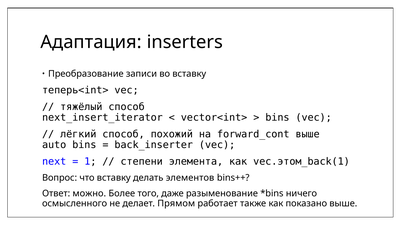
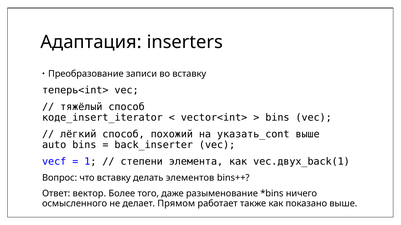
next_insert_iterator: next_insert_iterator -> коде_insert_iterator (102, 118)
forward_cont: forward_cont -> указать_cont (253, 134)
next: next -> vecf (54, 162)
vec.этом_back(1: vec.этом_back(1 -> vec.двух_back(1 (301, 162)
можно: можно -> вектор (89, 194)
